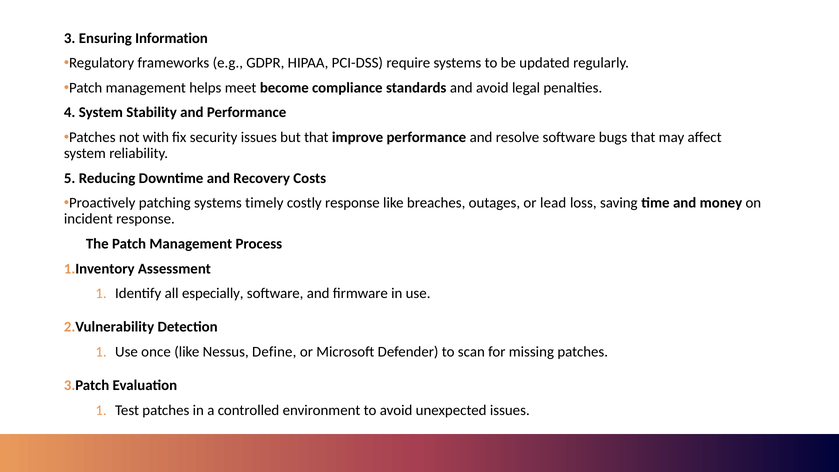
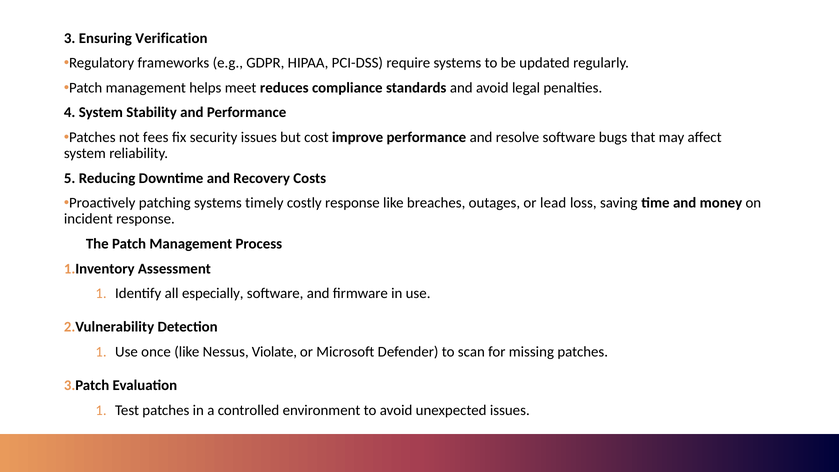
Information: Information -> Verification (171, 38)
become: become -> reduces (284, 88)
with: with -> fees (156, 137)
but that: that -> cost (316, 137)
Define: Define -> Violate (274, 352)
